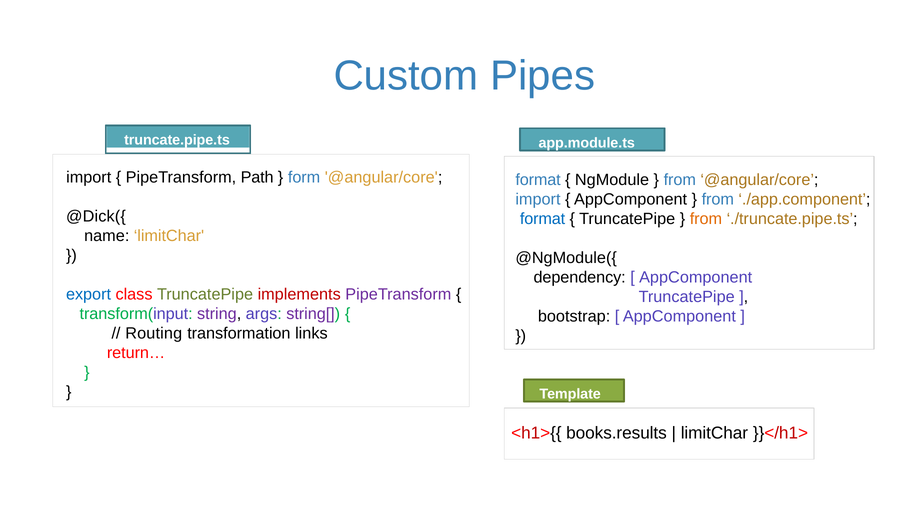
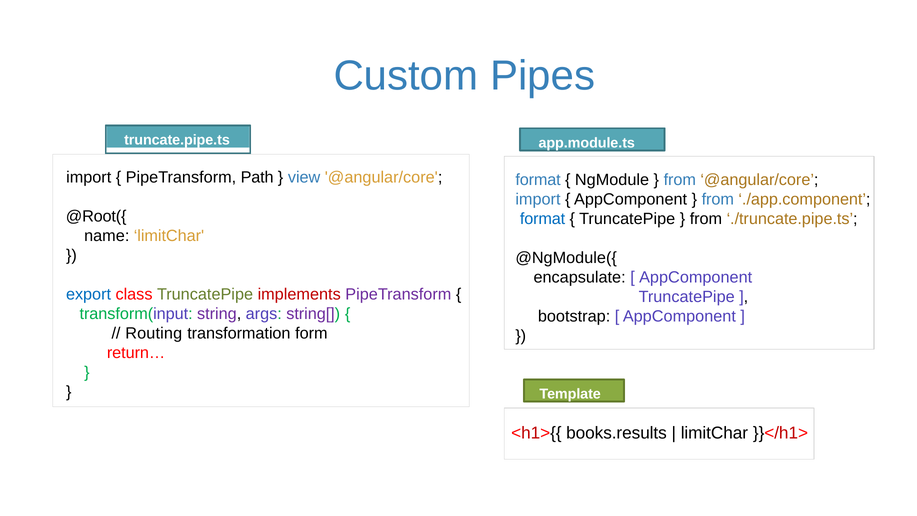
form: form -> view (304, 178)
@Dick({: @Dick({ -> @Root({ (96, 217)
from colour: orange -> black (706, 219)
dependency: dependency -> encapsulate (580, 277)
links: links -> form (311, 333)
